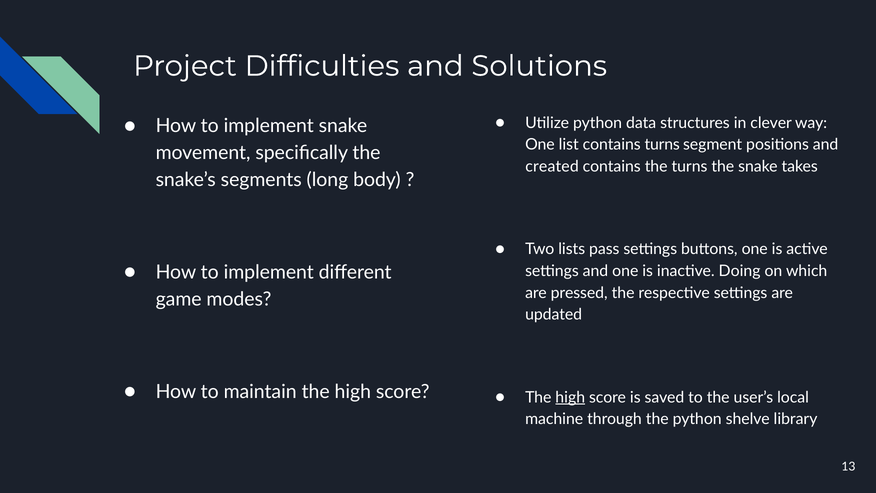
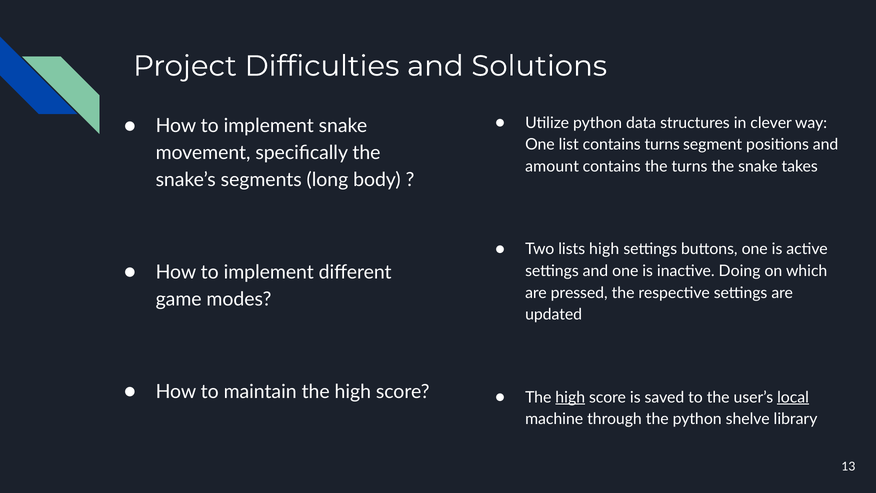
created: created -> amount (552, 166)
lists pass: pass -> high (604, 249)
local underline: none -> present (793, 397)
